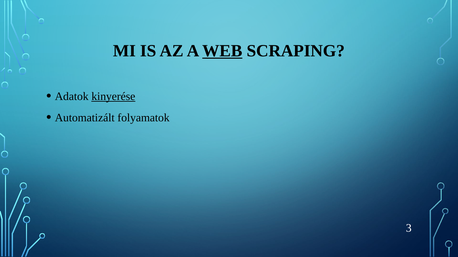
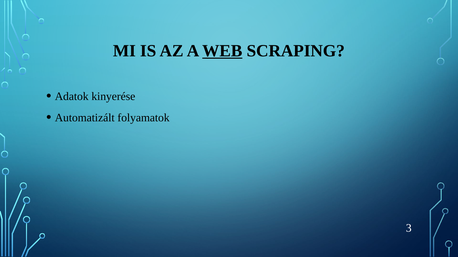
kinyerése underline: present -> none (113, 97)
